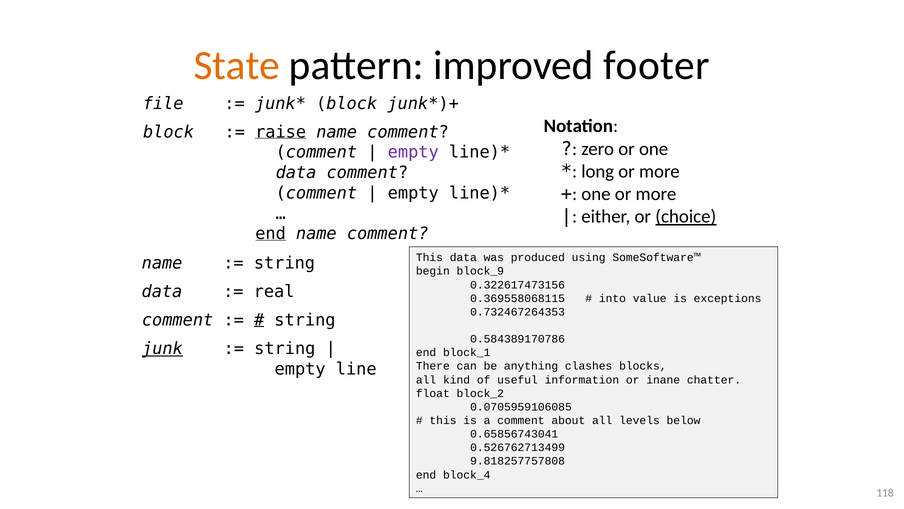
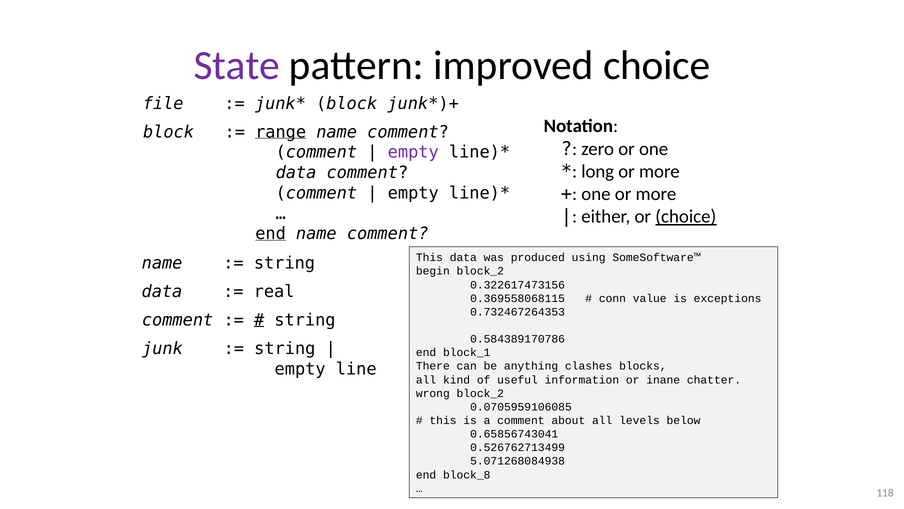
State colour: orange -> purple (237, 66)
improved footer: footer -> choice (657, 66)
raise: raise -> range (281, 132)
begin block_9: block_9 -> block_2 (480, 271)
into: into -> conn (612, 298)
junk underline: present -> none (162, 348)
float: float -> wrong (433, 393)
9.818257757808: 9.818257757808 -> 5.071268084938 (518, 461)
block_4: block_4 -> block_8 (467, 474)
